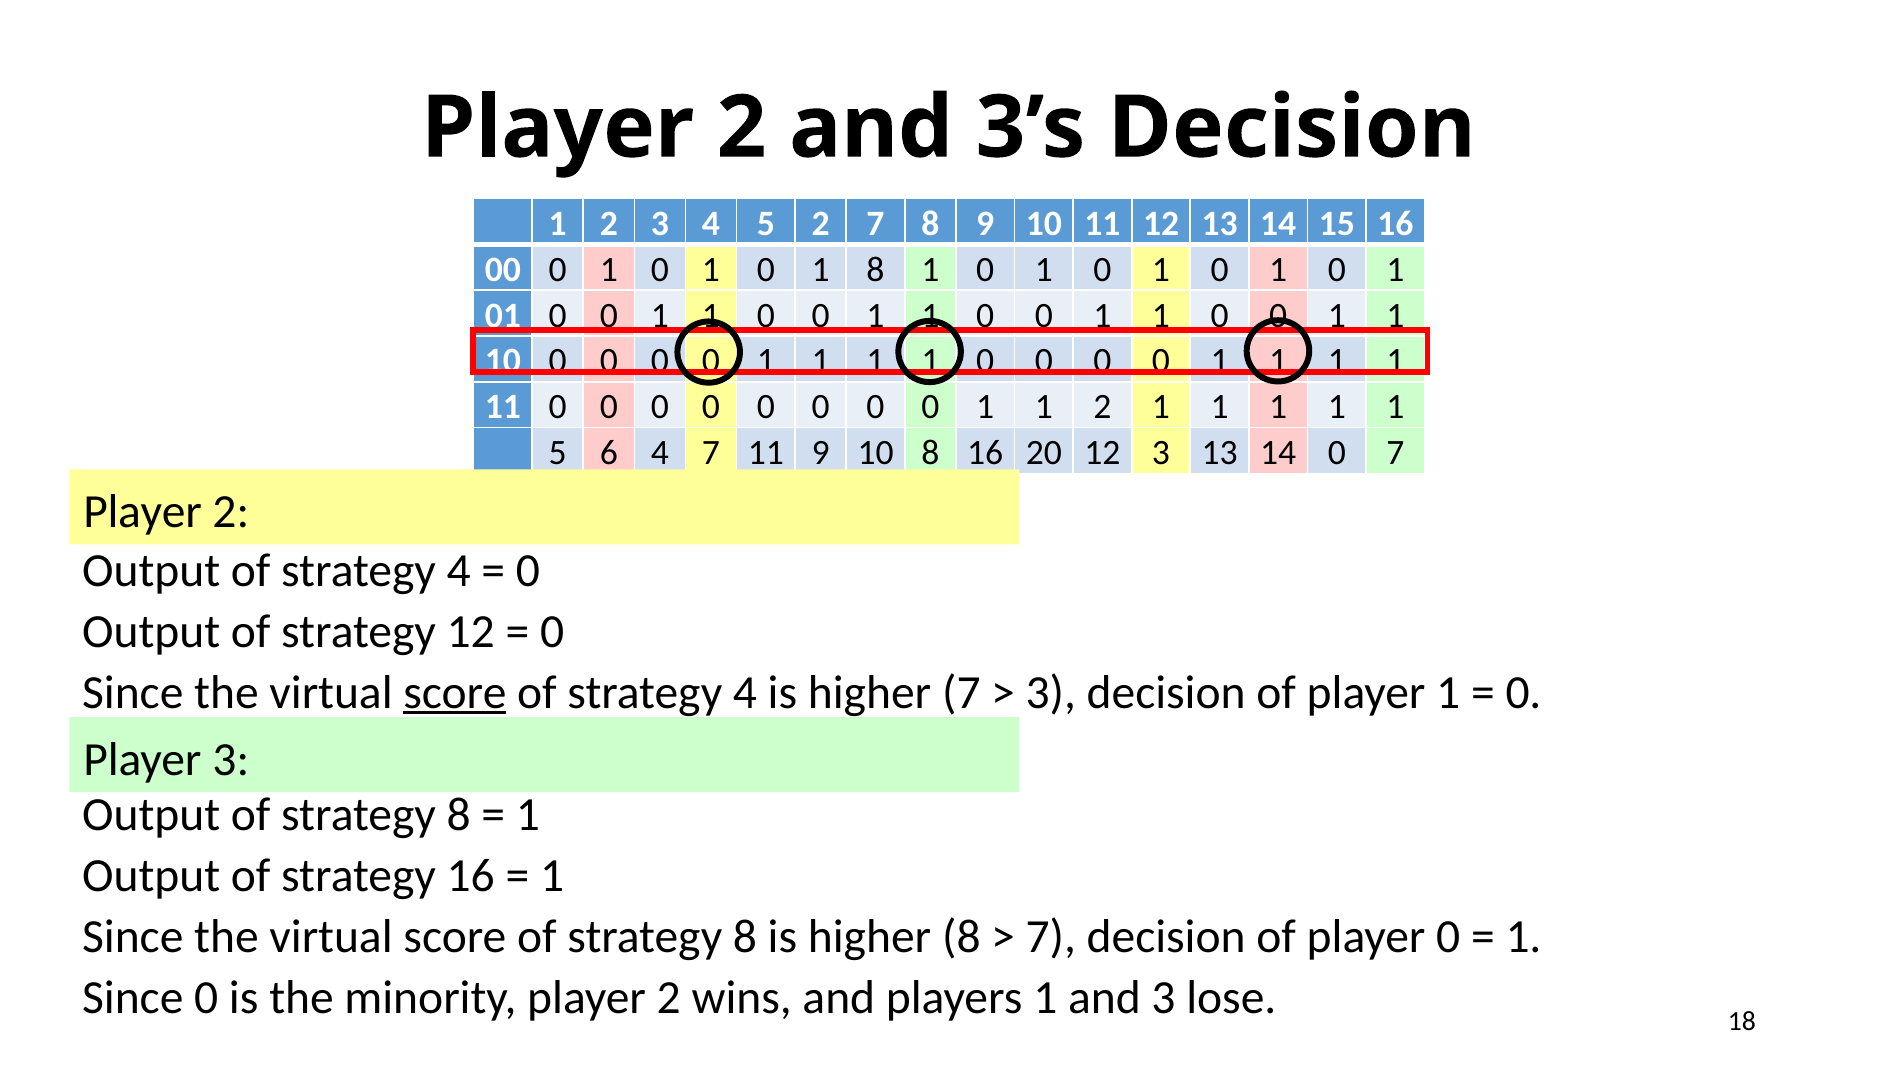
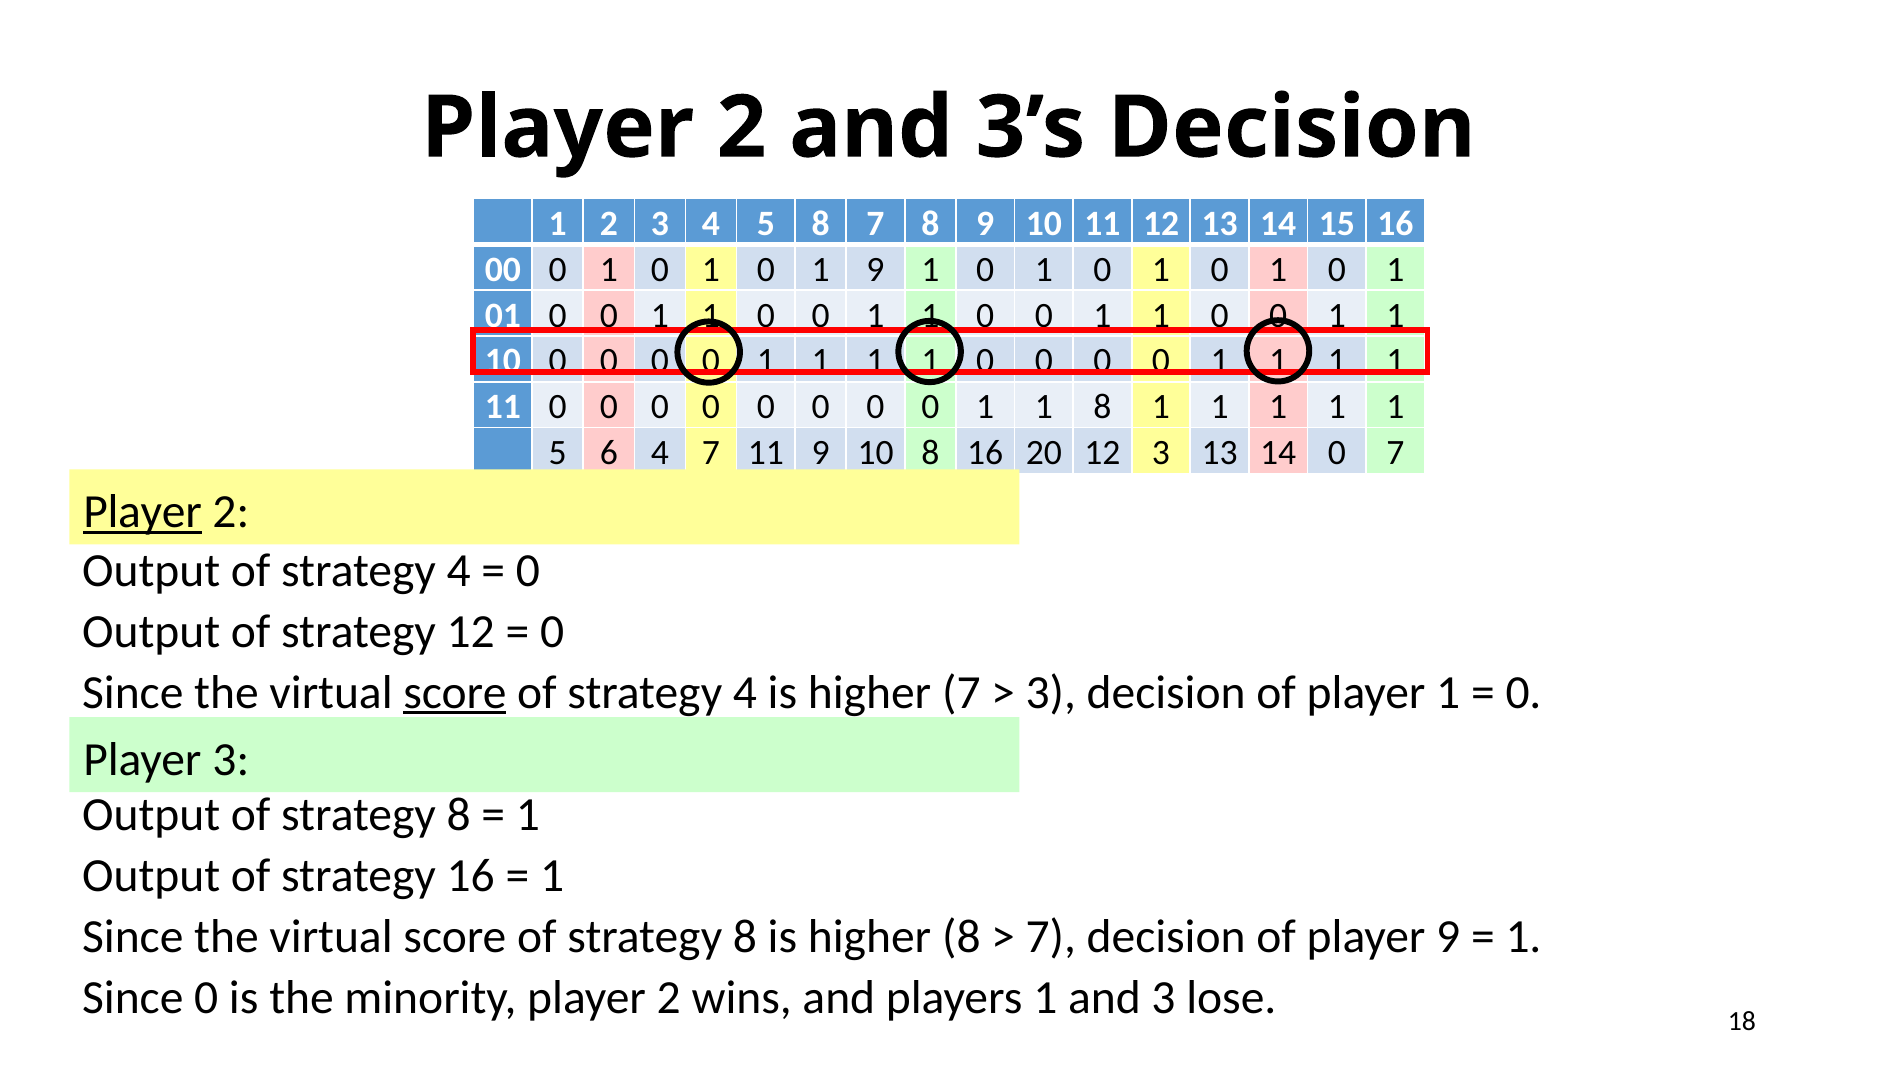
5 2: 2 -> 8 (821, 224)
1 8: 8 -> 9 (876, 270)
1 1 2: 2 -> 8 (1102, 407)
Player underline: none -> present (143, 512)
player 0: 0 -> 9 (1448, 937)
